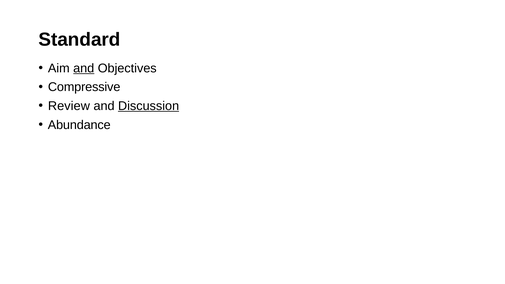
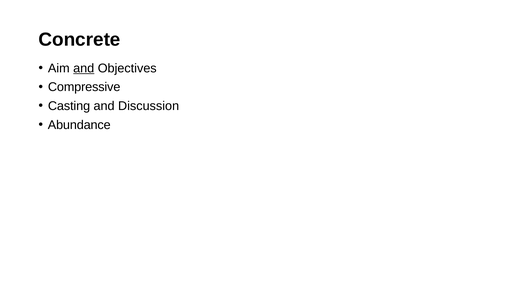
Standard: Standard -> Concrete (80, 39)
Review: Review -> Casting (69, 106)
Discussion underline: present -> none (149, 106)
